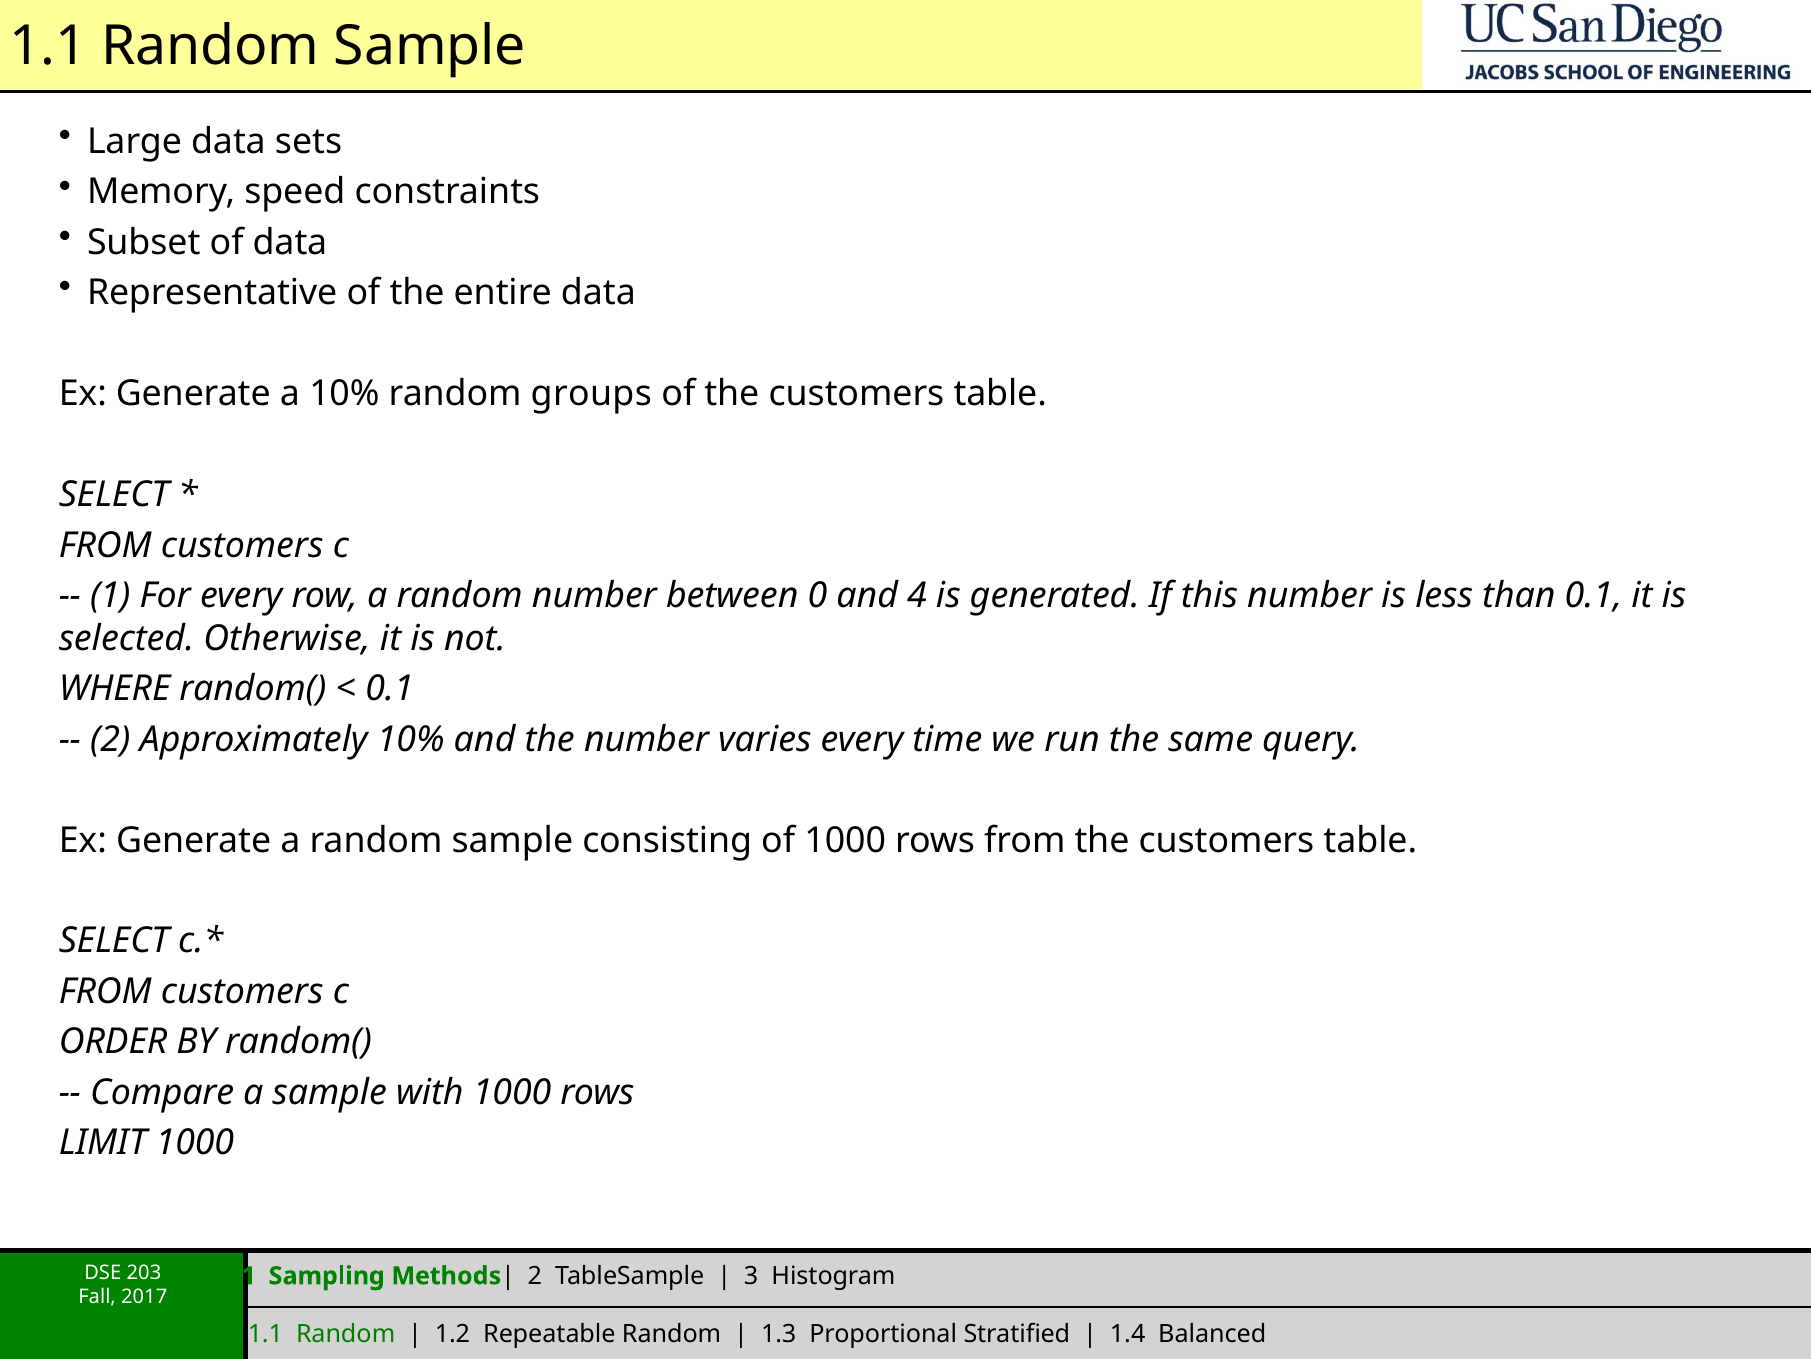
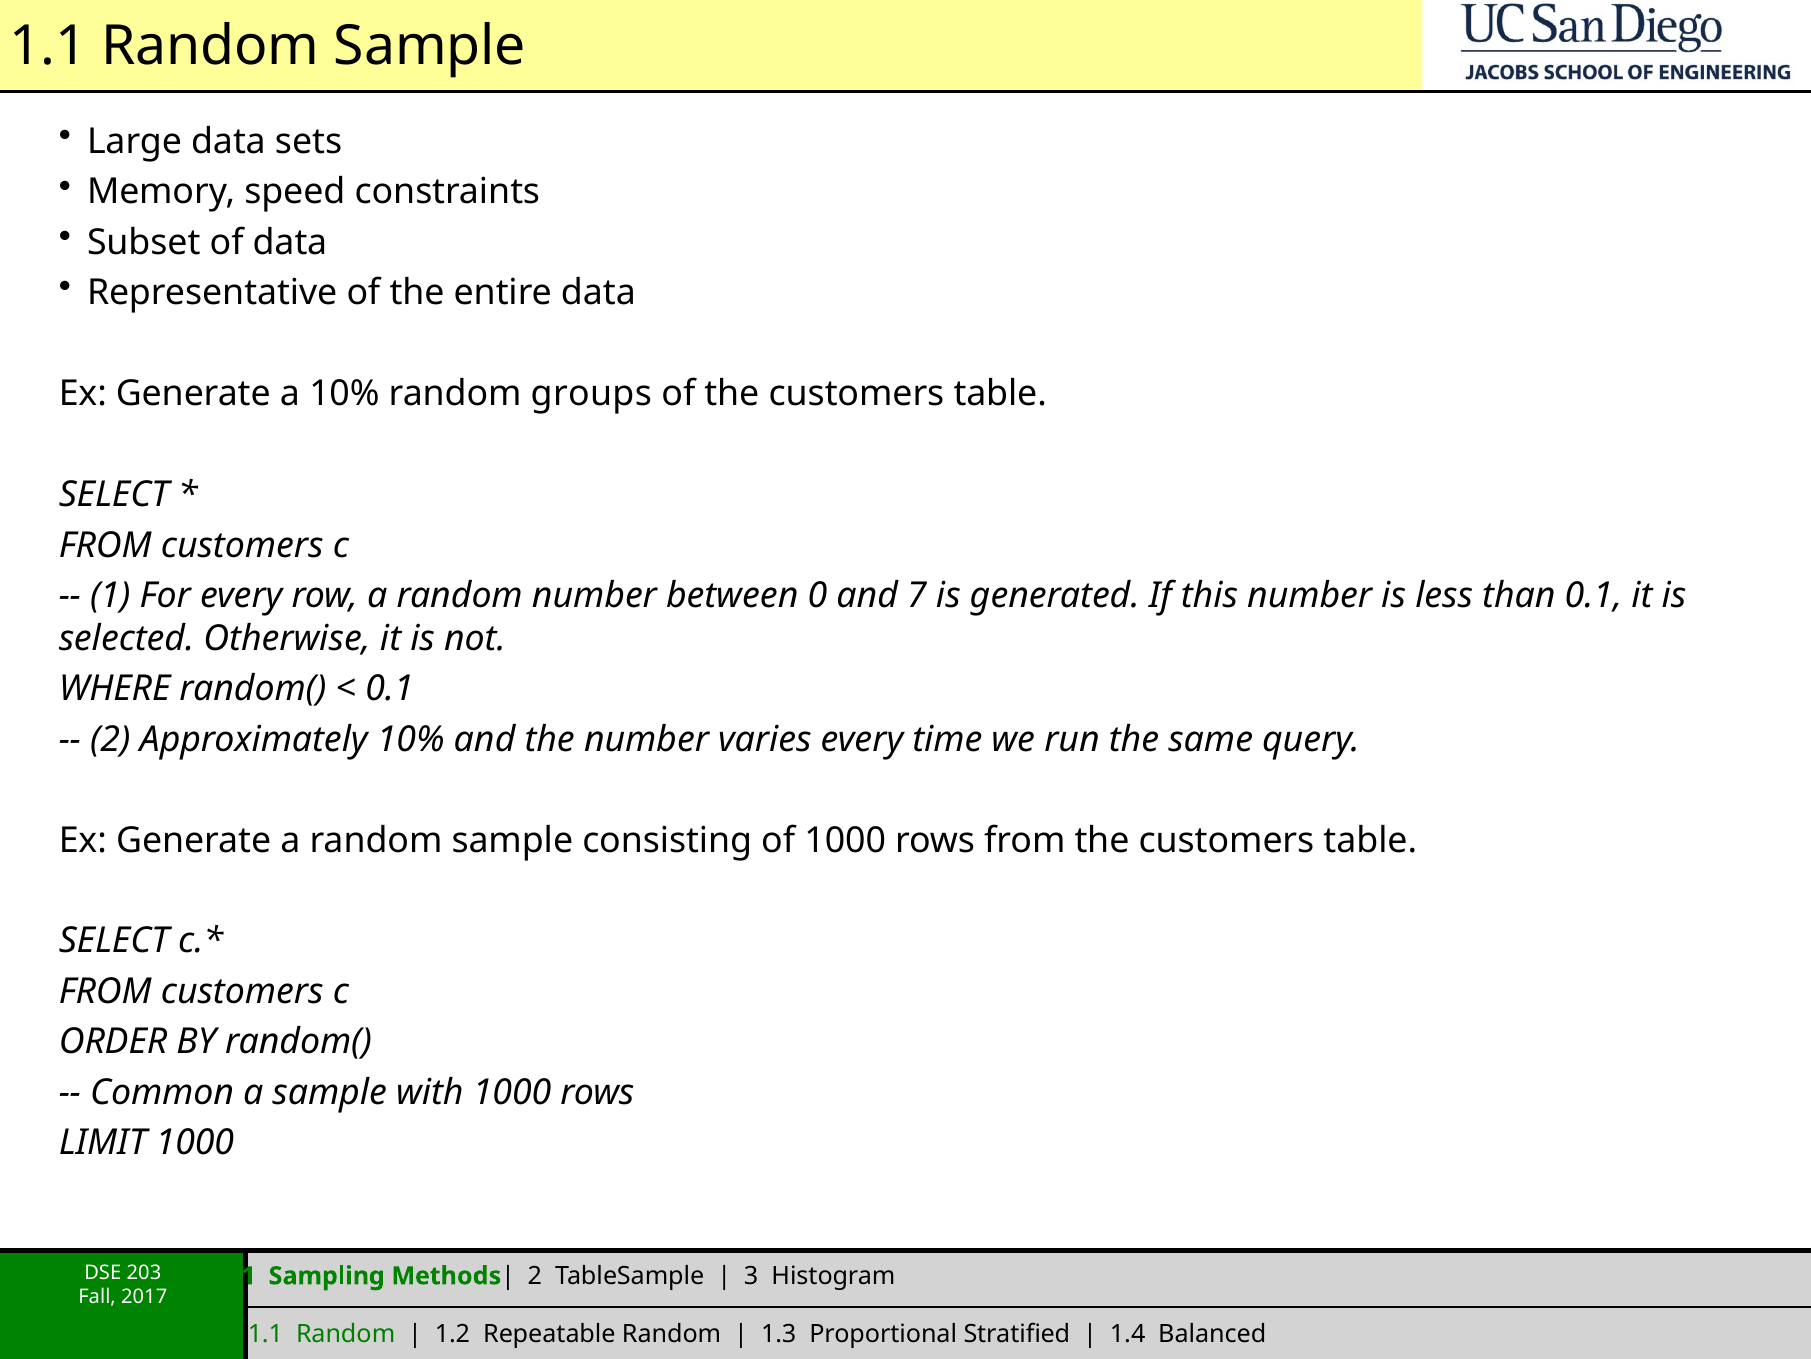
4: 4 -> 7 (917, 595)
Compare: Compare -> Common (162, 1092)
